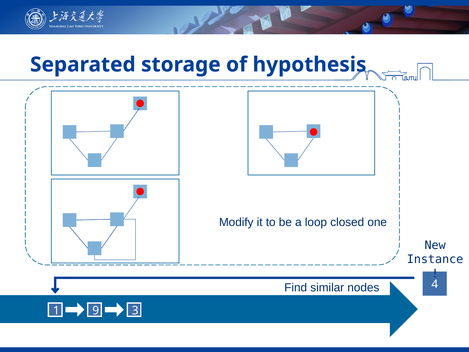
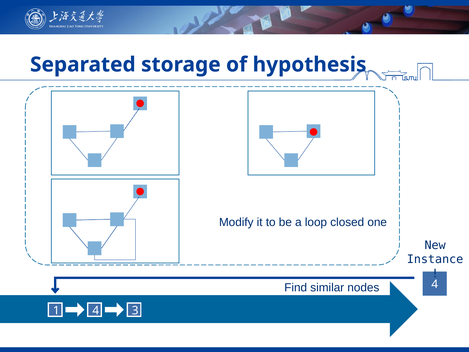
1 9: 9 -> 4 (96, 310)
